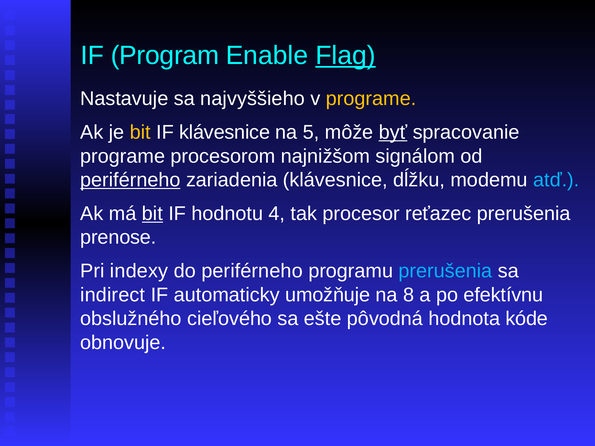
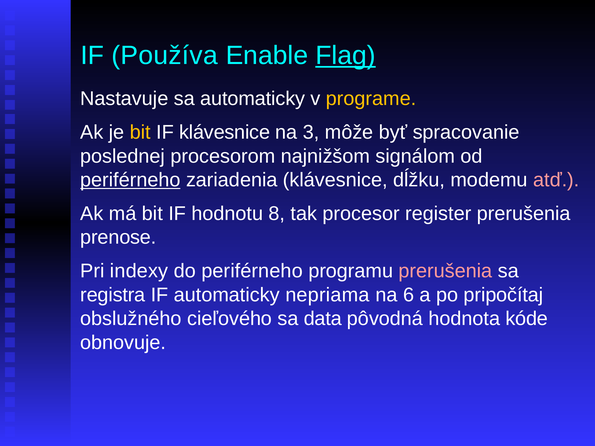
Program: Program -> Používa (165, 55)
sa najvyššieho: najvyššieho -> automaticky (253, 99)
5: 5 -> 3 (311, 132)
byť underline: present -> none (393, 132)
programe: programe -> poslednej (123, 156)
atď colour: light blue -> pink (556, 180)
bit underline: present -> none (152, 214)
4: 4 -> 8 (277, 214)
reťazec: reťazec -> register (438, 214)
prerušenia colour: light blue -> pink (445, 271)
indirect: indirect -> registra (113, 295)
umožňuje: umožňuje -> nepriama (327, 295)
8: 8 -> 6 (409, 295)
efektívnu: efektívnu -> pripočítaj (503, 295)
ešte: ešte -> data (323, 319)
